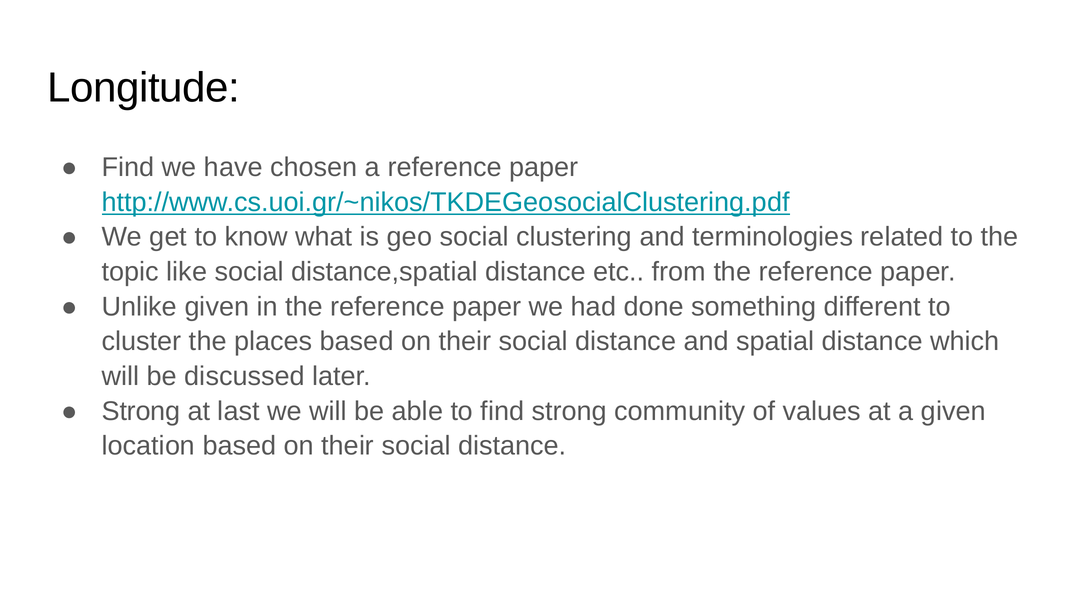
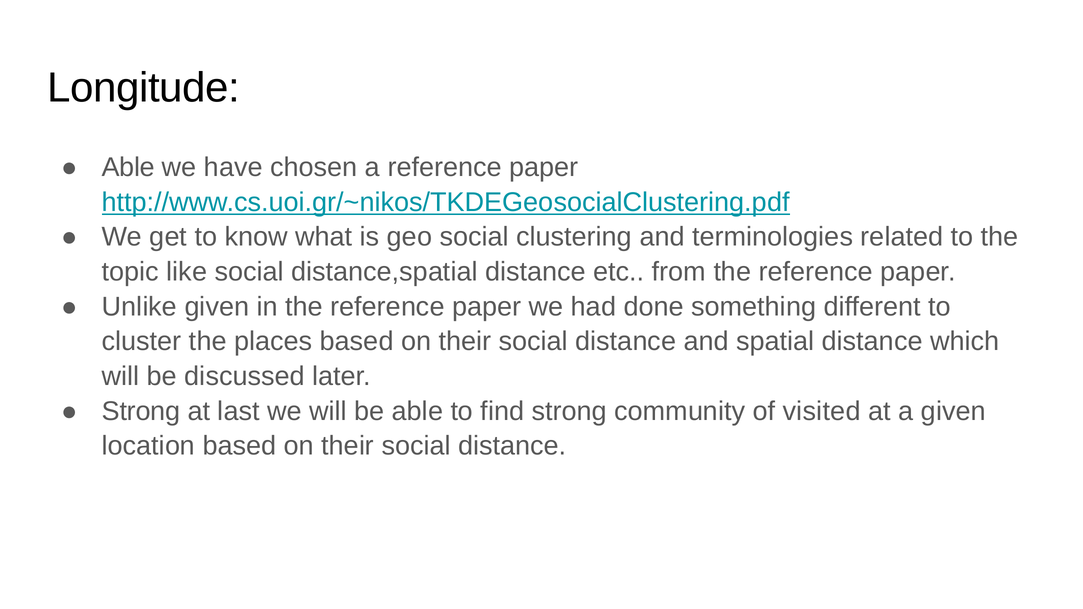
Find: Find -> Able (128, 167)
values: values -> visited (822, 411)
